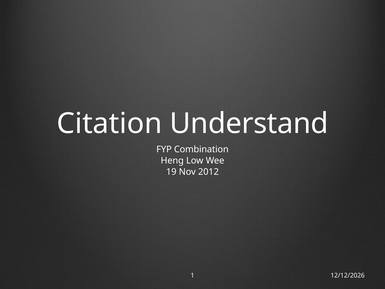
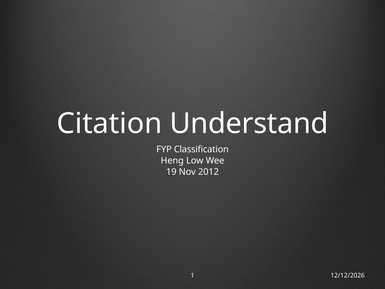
Combination: Combination -> Classification (201, 149)
